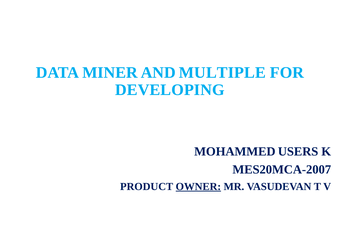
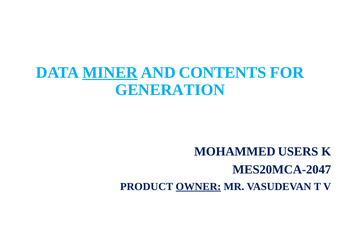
MINER underline: none -> present (110, 73)
MULTIPLE: MULTIPLE -> CONTENTS (222, 73)
DEVELOPING: DEVELOPING -> GENERATION (170, 90)
MES20MCA-2007: MES20MCA-2007 -> MES20MCA-2047 (282, 170)
